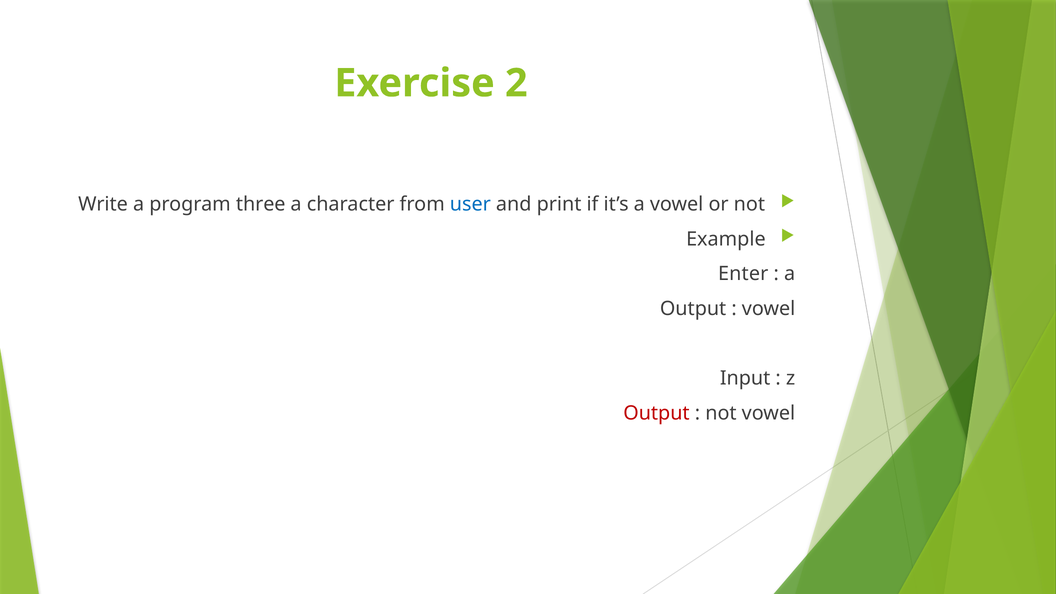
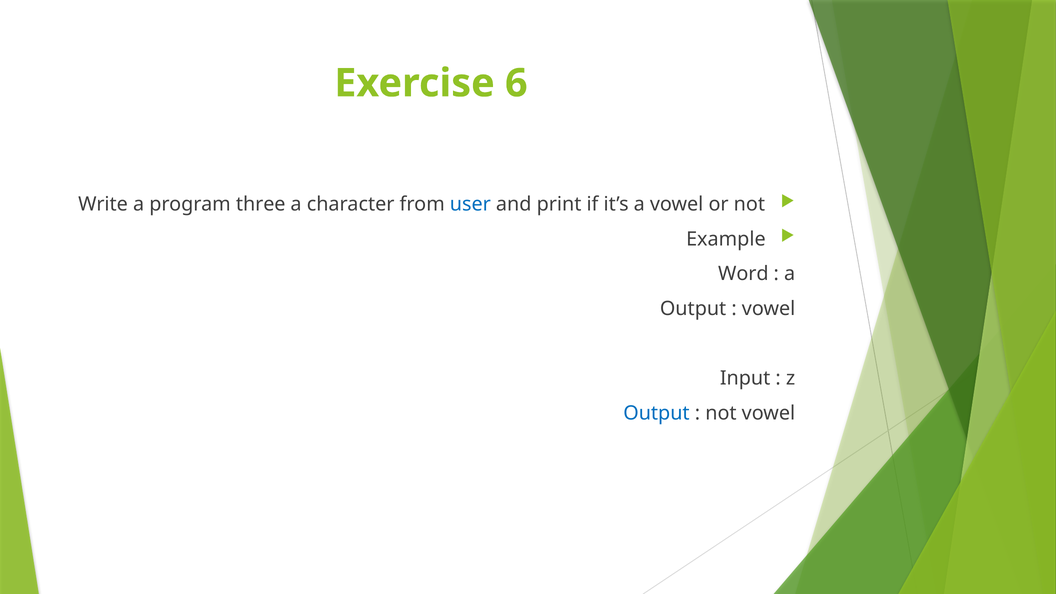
2: 2 -> 6 (516, 83)
Enter: Enter -> Word (743, 274)
Output colour: red -> blue (656, 413)
